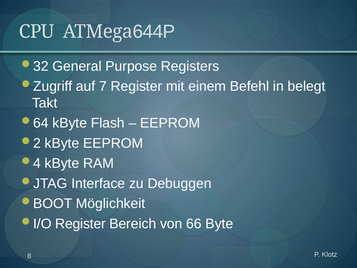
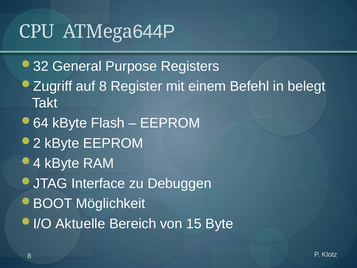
auf 7: 7 -> 8 (103, 86)
Register: Register -> Aktuelle (80, 224)
66: 66 -> 15 (194, 224)
